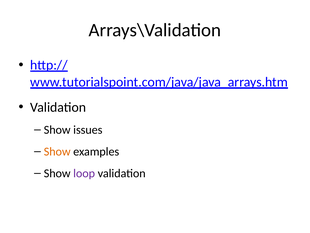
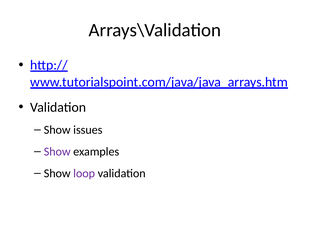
Show colour: orange -> purple (57, 151)
